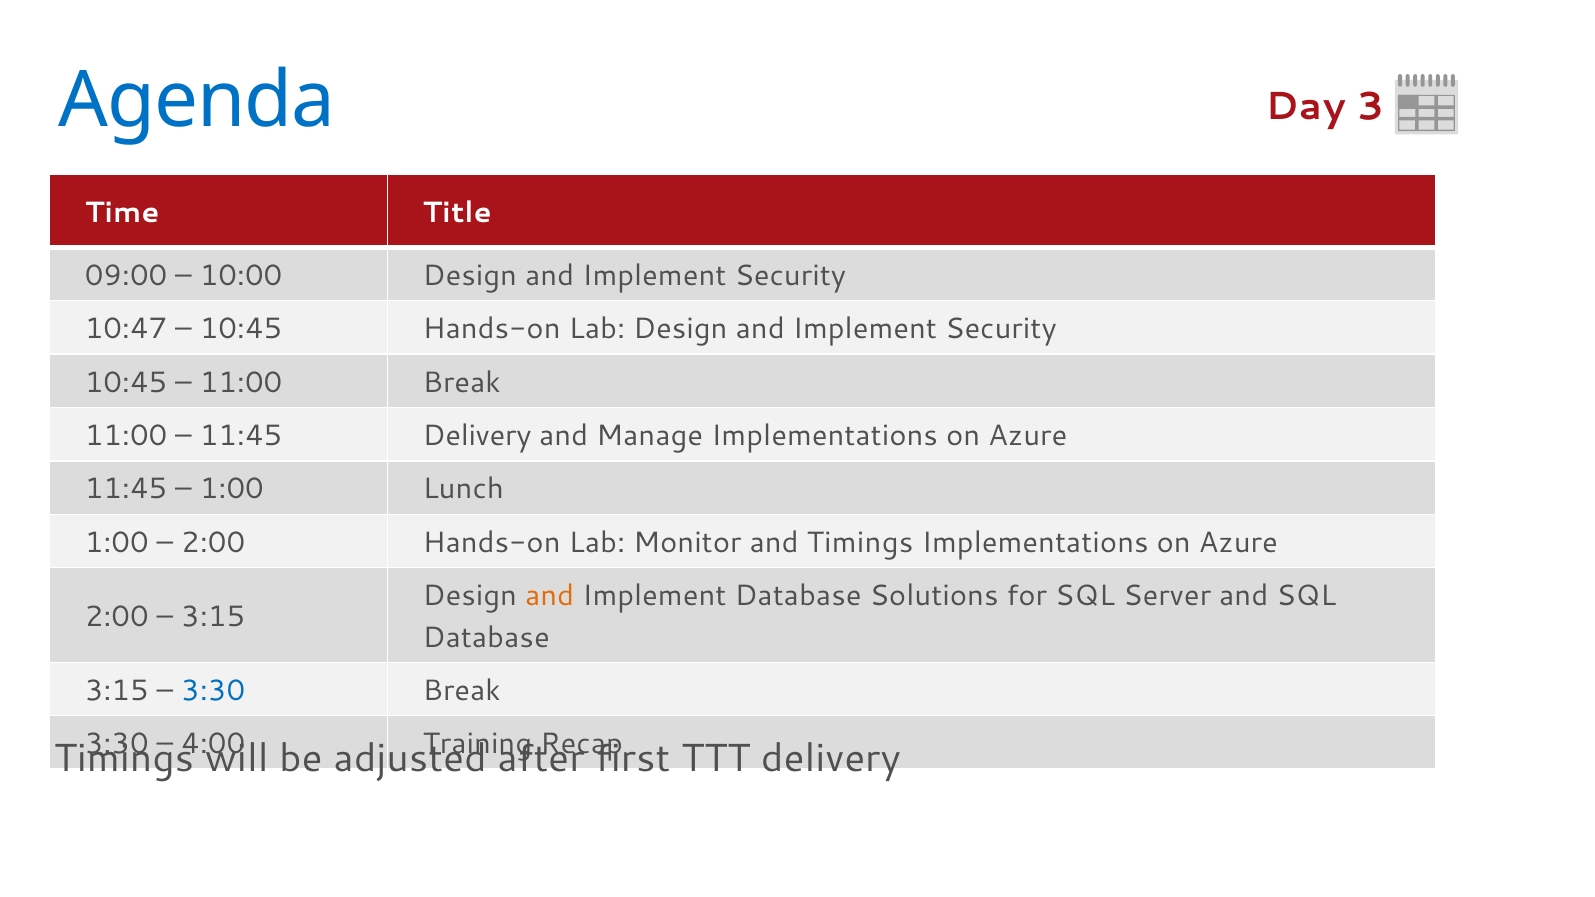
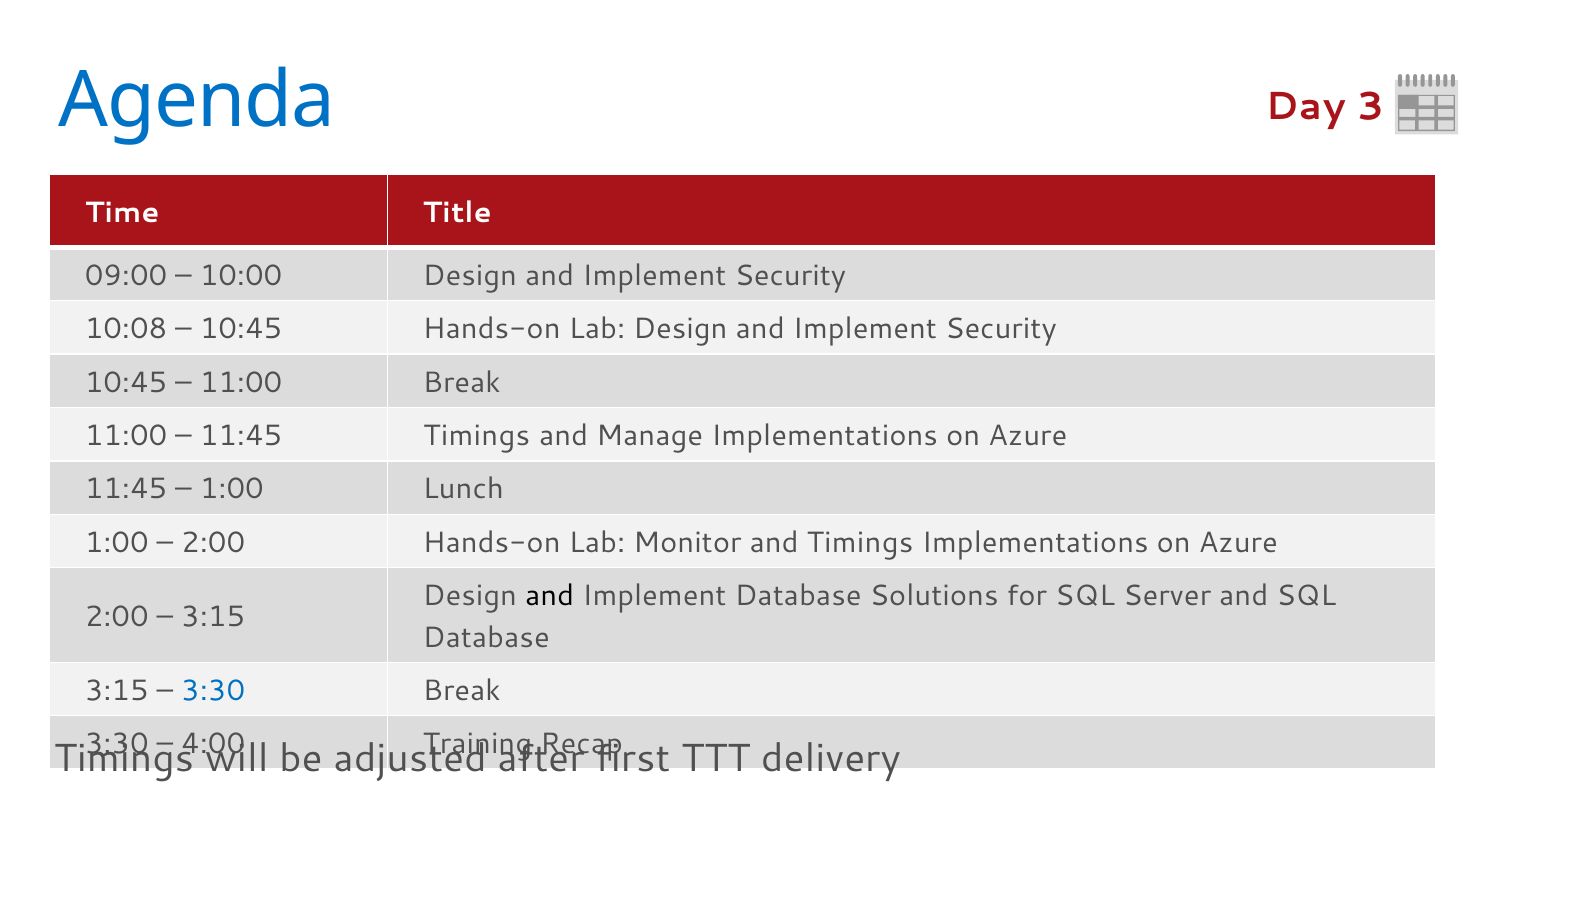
10:47: 10:47 -> 10:08 (126, 329)
11:45 Delivery: Delivery -> Timings (477, 436)
and colour: orange -> black (550, 596)
